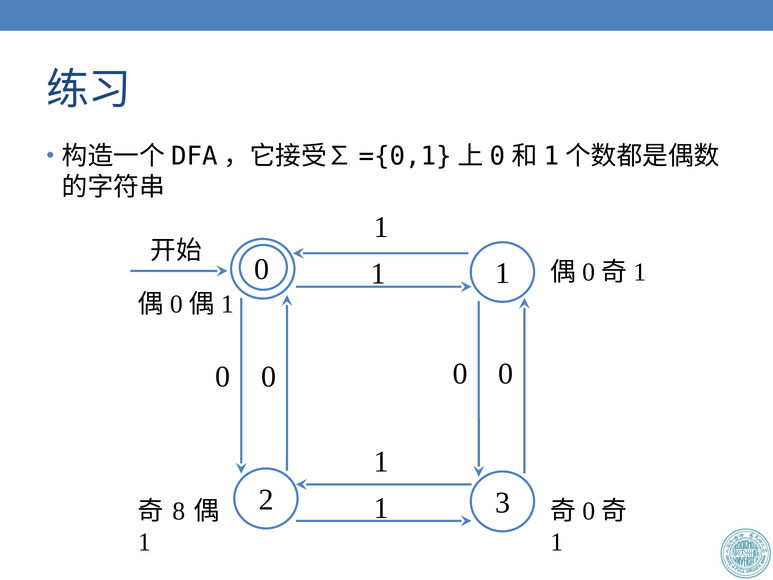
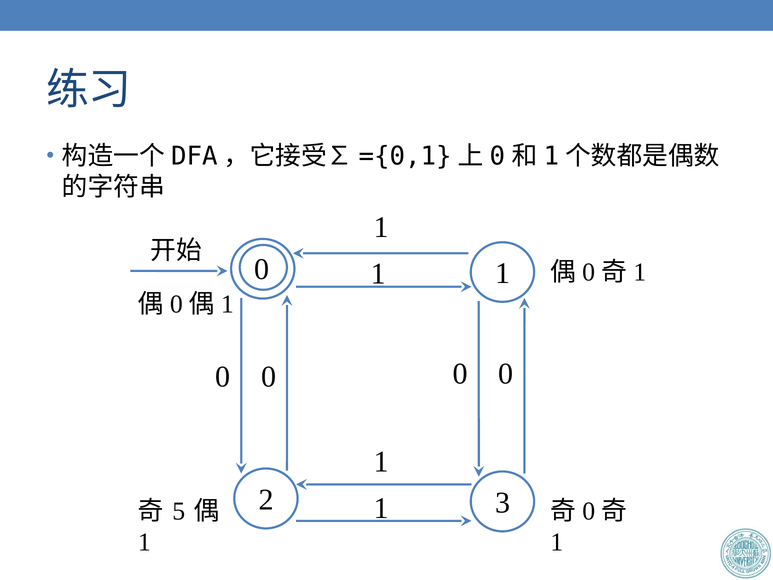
8: 8 -> 5 (179, 511)
